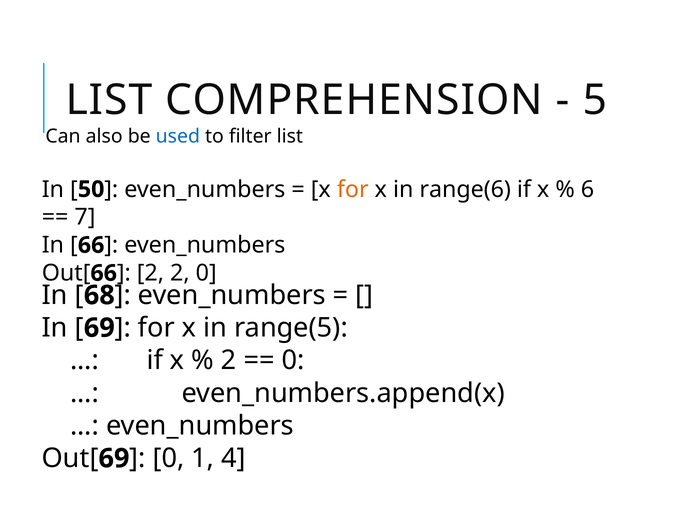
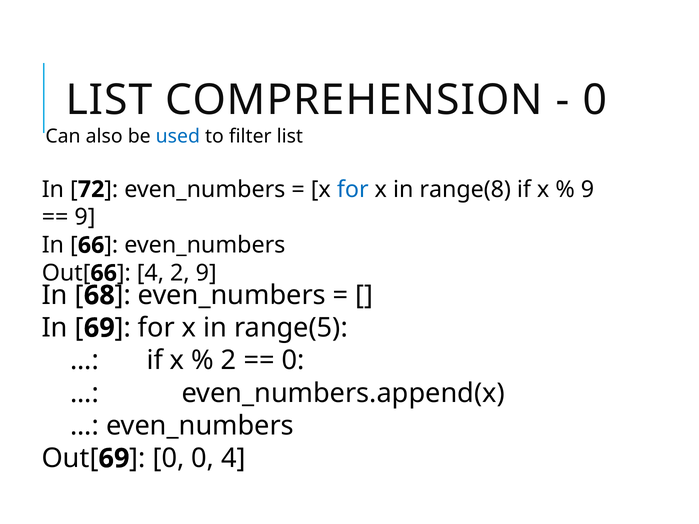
5: 5 -> 0 (595, 100)
50: 50 -> 72 (91, 189)
for colour: orange -> blue (353, 189)
range(6: range(6 -> range(8 (465, 189)
6: 6 -> 9 (587, 189)
7: 7 -> 9 (85, 217)
2: 2 -> 4 (150, 273)
2 0: 0 -> 9 (206, 273)
0 1: 1 -> 0 (203, 459)
